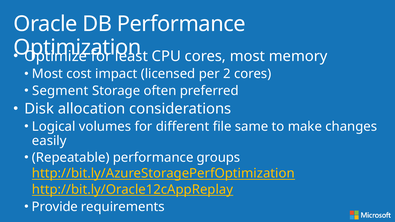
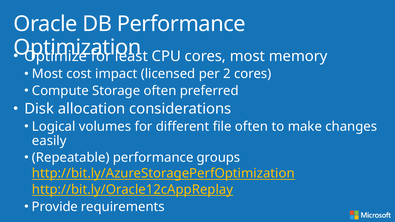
Segment: Segment -> Compute (60, 91)
file same: same -> often (252, 127)
